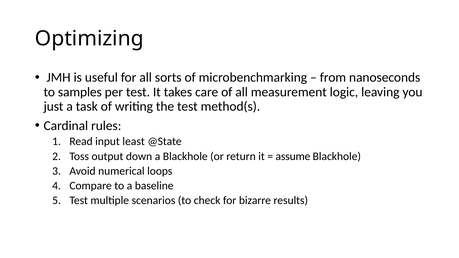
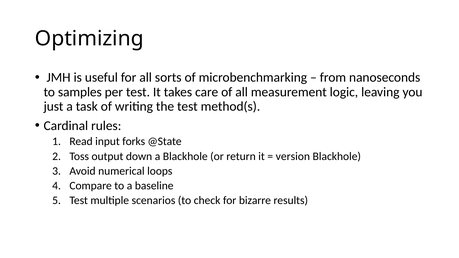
least: least -> forks (134, 142)
assume: assume -> version (293, 156)
